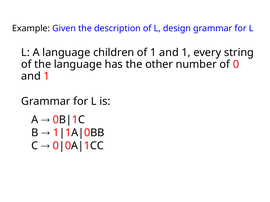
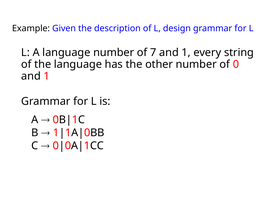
language children: children -> number (114, 53)
of 1: 1 -> 7 (153, 53)
